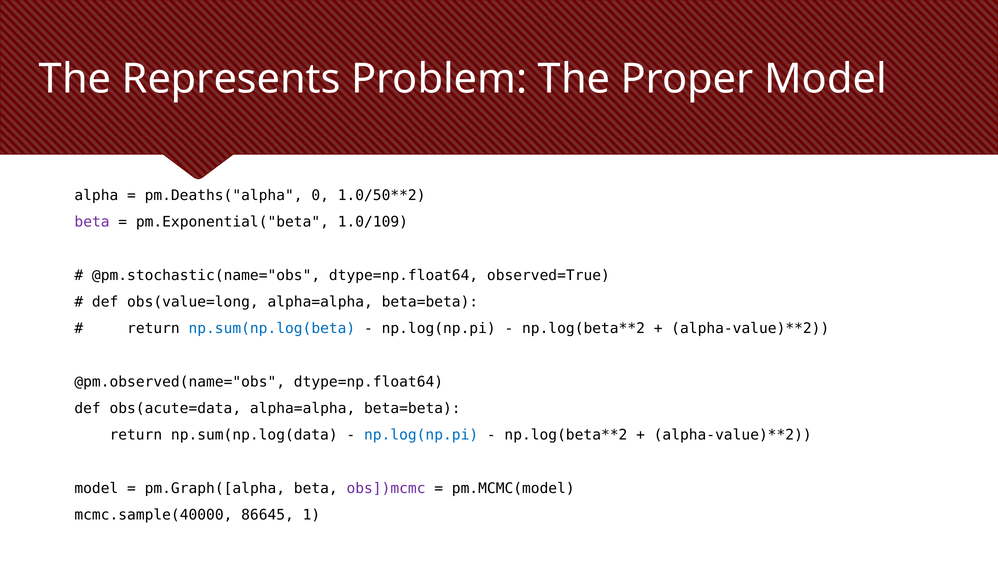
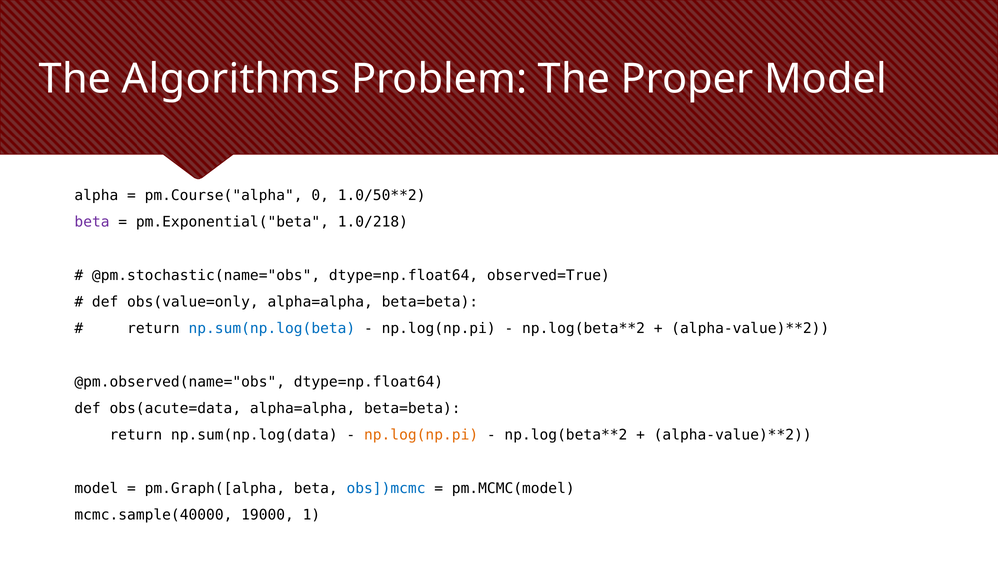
Represents: Represents -> Algorithms (231, 79)
pm.Deaths("alpha: pm.Deaths("alpha -> pm.Course("alpha (224, 195)
1.0/109: 1.0/109 -> 1.0/218 (373, 222)
obs(value=long: obs(value=long -> obs(value=only (193, 302)
np.log(np.pi colour: blue -> orange (421, 435)
obs])mcmc colour: purple -> blue (386, 489)
86645: 86645 -> 19000 (268, 515)
